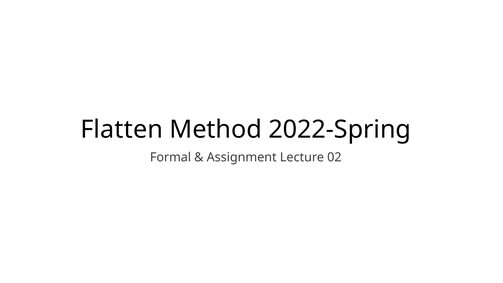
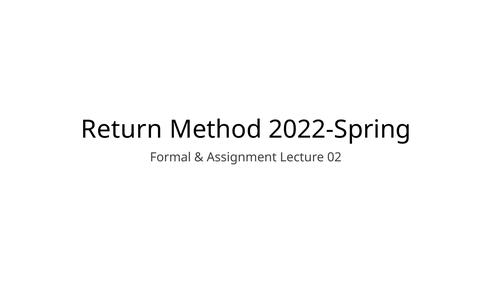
Flatten: Flatten -> Return (122, 130)
